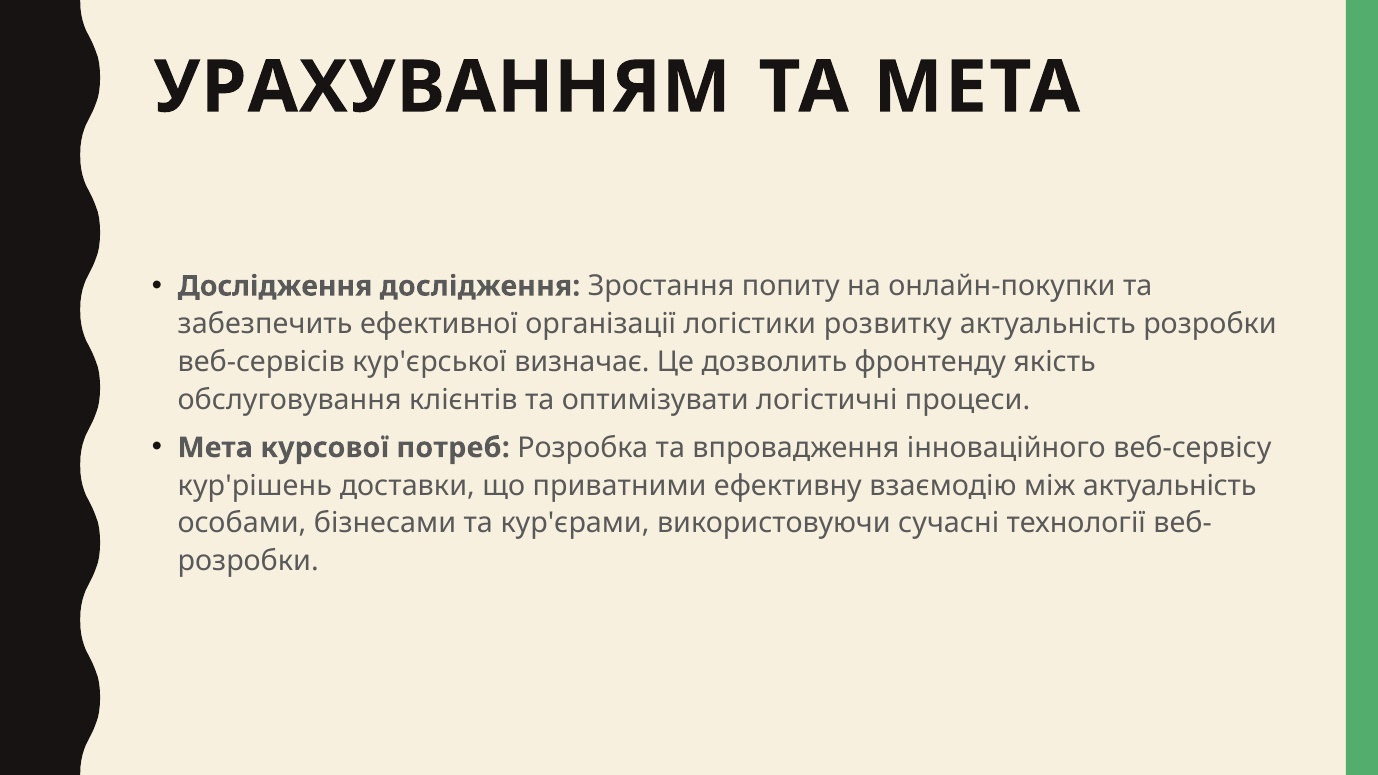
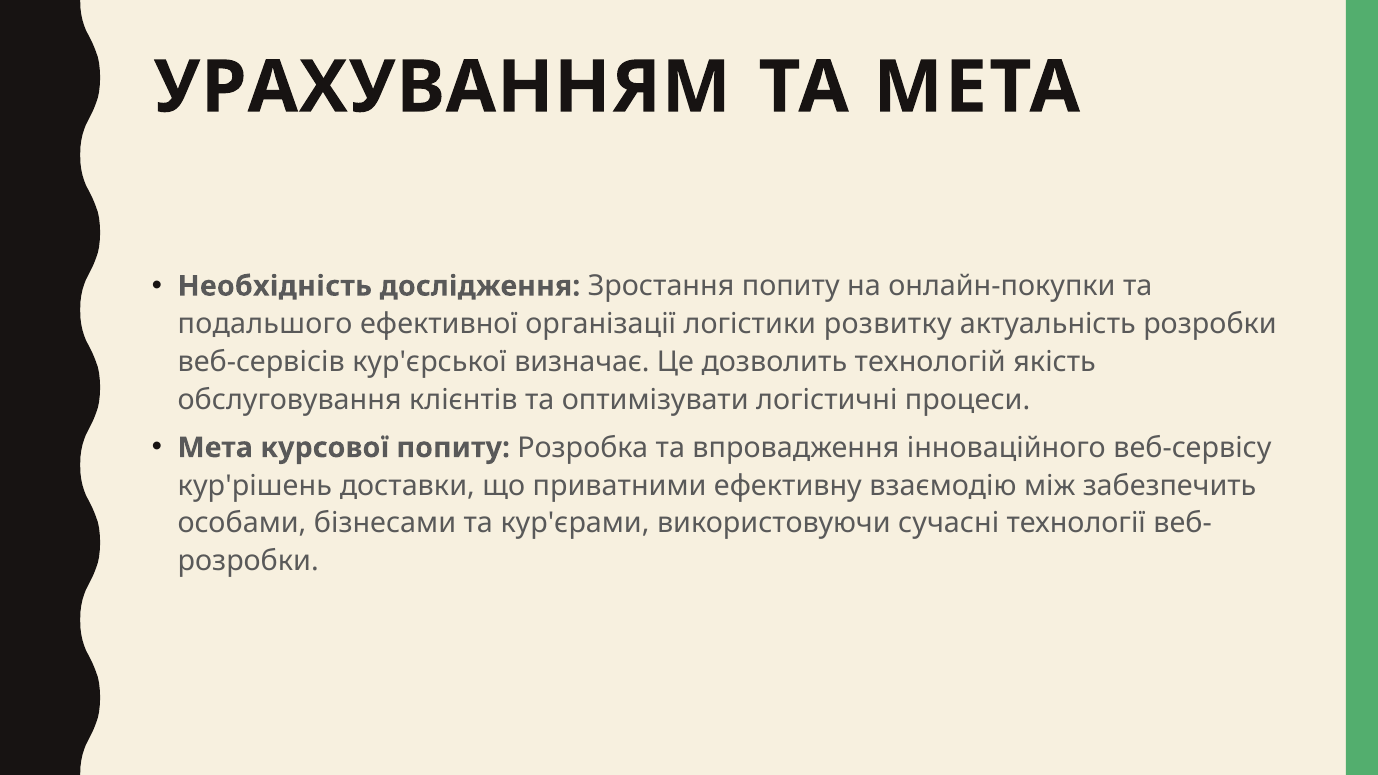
Дослідження: Дослідження -> Необхідність (275, 286)
забезпечить: забезпечить -> подальшого (265, 324)
фронтенду: фронтенду -> технологій (930, 362)
курсової потреб: потреб -> попиту (453, 448)
між актуальність: актуальність -> забезпечить (1170, 486)
